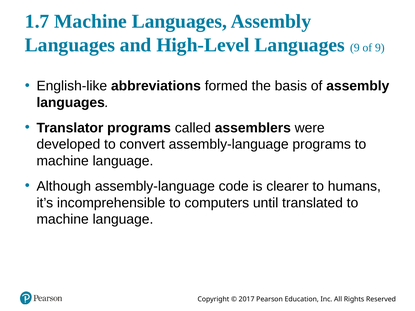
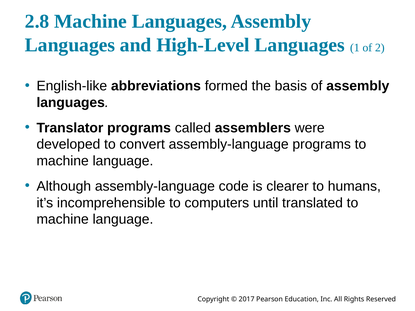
1.7: 1.7 -> 2.8 (37, 22)
Languages 9: 9 -> 1 (355, 48)
of 9: 9 -> 2 (380, 48)
